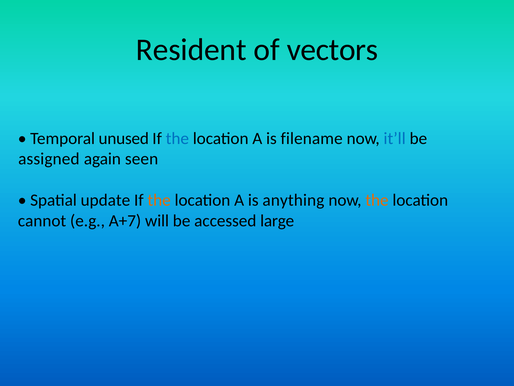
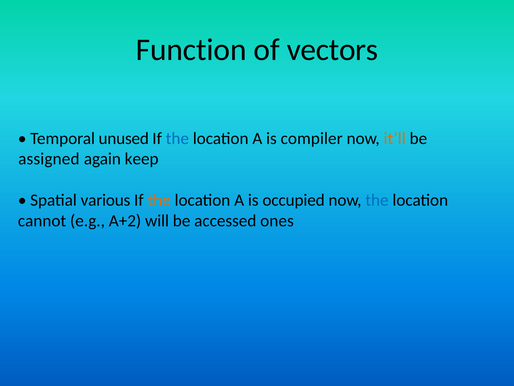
Resident: Resident -> Function (191, 50)
filename: filename -> compiler (312, 138)
it’ll colour: blue -> orange (395, 138)
seen: seen -> keep (142, 159)
update: update -> various (106, 200)
anything: anything -> occupied (294, 200)
the colour: orange -> blue (377, 200)
A+7: A+7 -> A+2 (125, 220)
large: large -> ones (277, 220)
